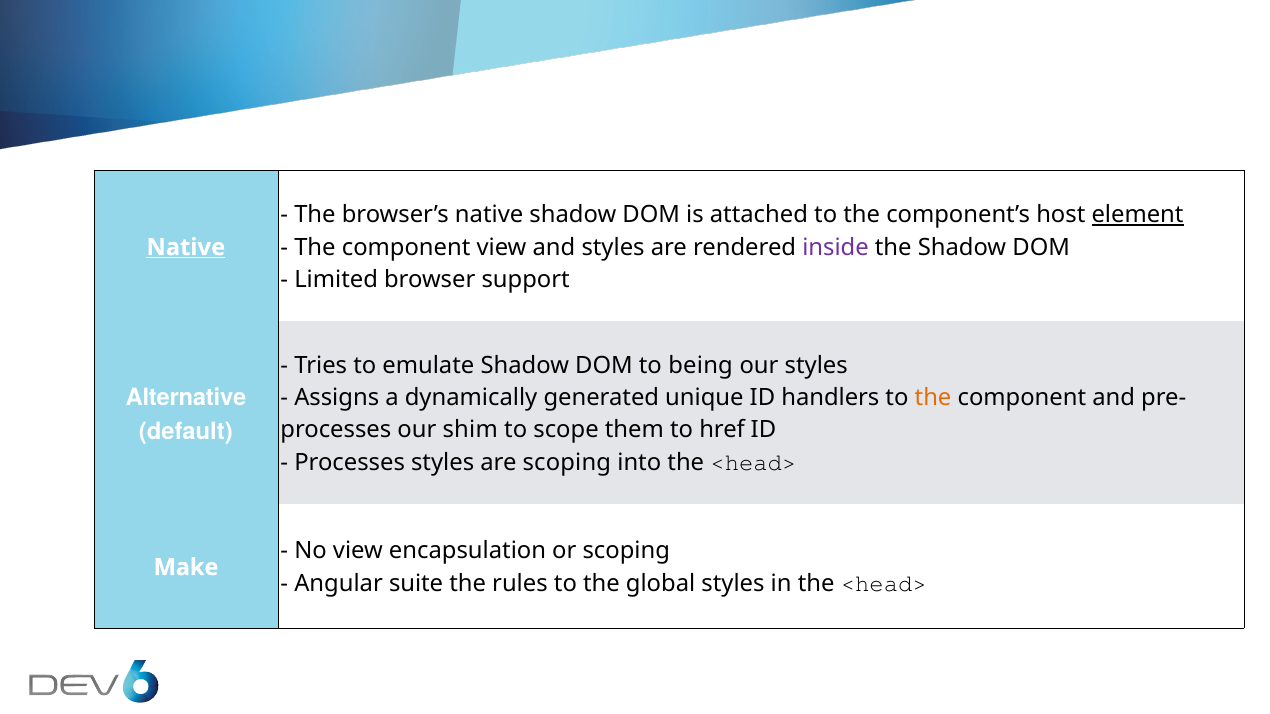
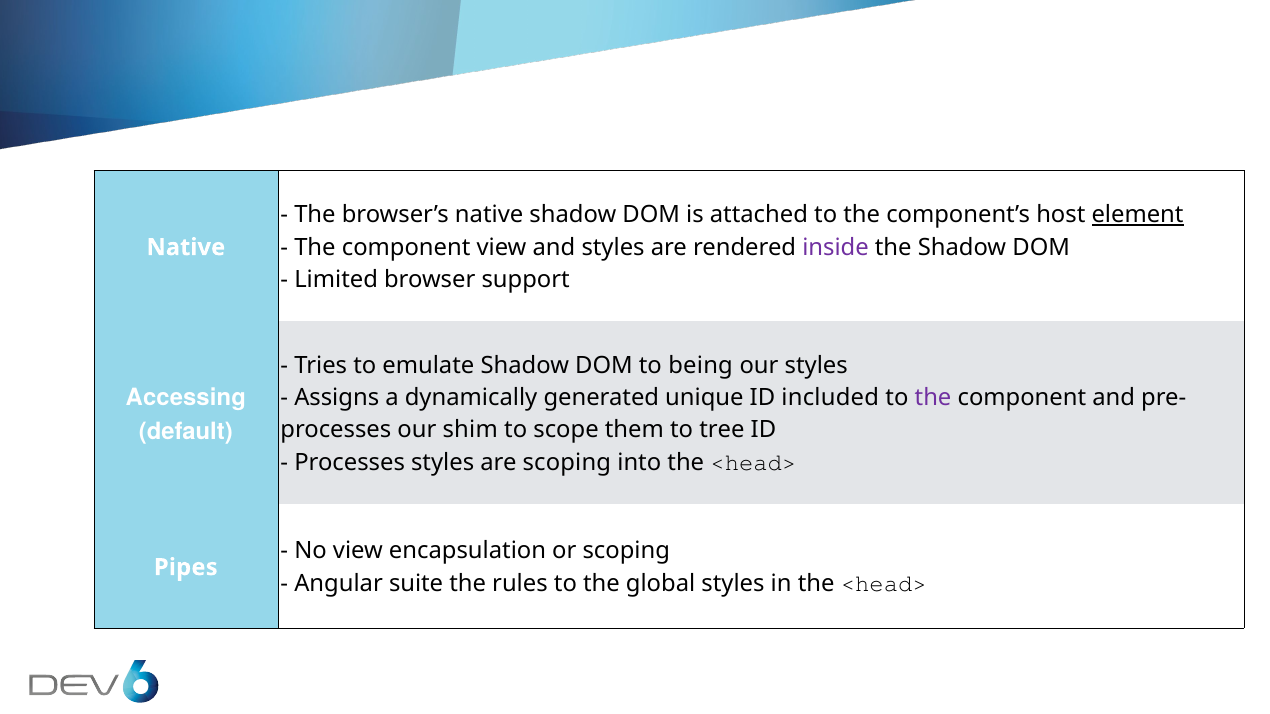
Native underline: present -> none (186, 247)
Alternative: Alternative -> Accessing (186, 398)
handlers: handlers -> included (830, 398)
the colour: orange -> purple (933, 398)
href: href -> tree (722, 430)
Make: Make -> Pipes (186, 568)
